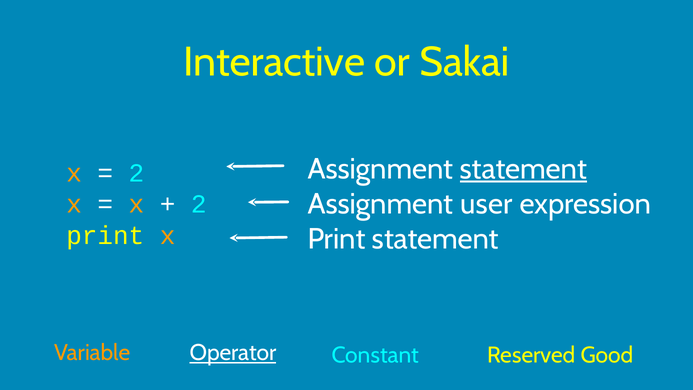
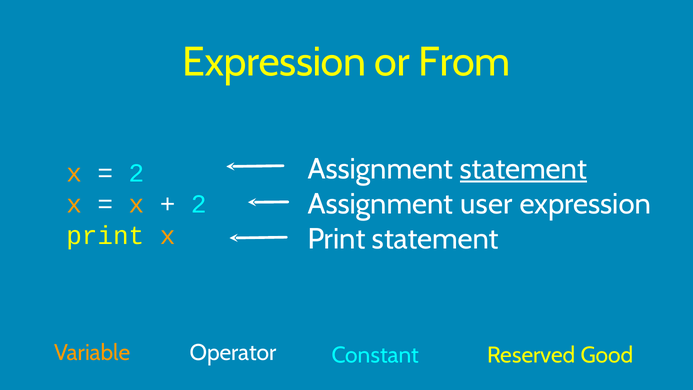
Interactive: Interactive -> Expression (274, 62)
Sakai: Sakai -> From (464, 62)
Operator underline: present -> none (233, 353)
